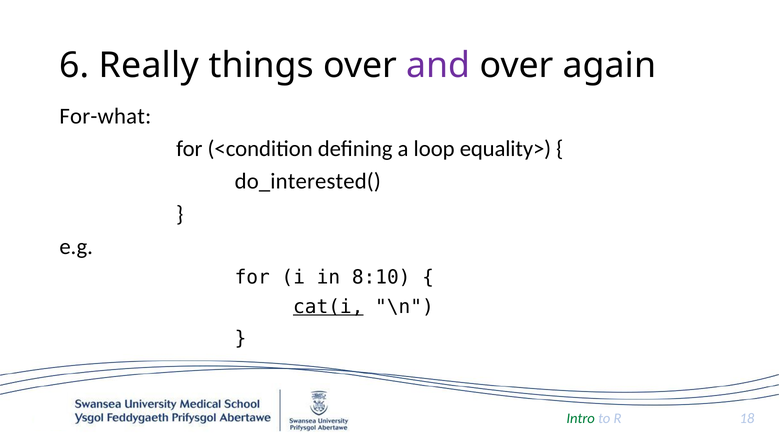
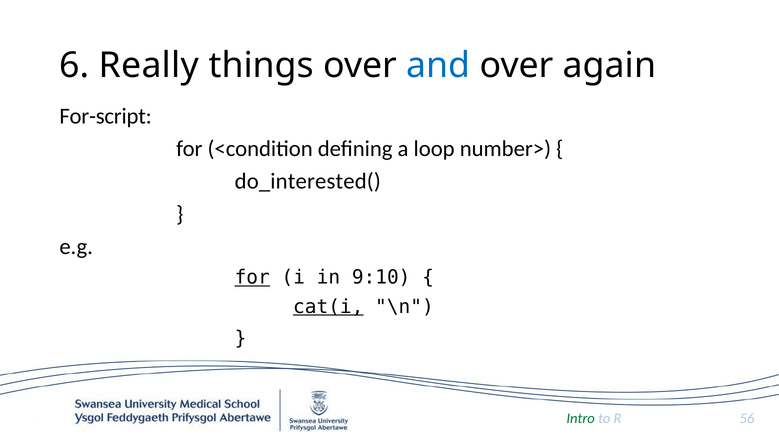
and colour: purple -> blue (438, 65)
For-what: For-what -> For-script (106, 116)
equality>: equality> -> number> (505, 149)
for underline: none -> present (252, 278)
8:10: 8:10 -> 9:10 (381, 278)
18: 18 -> 56 (747, 418)
